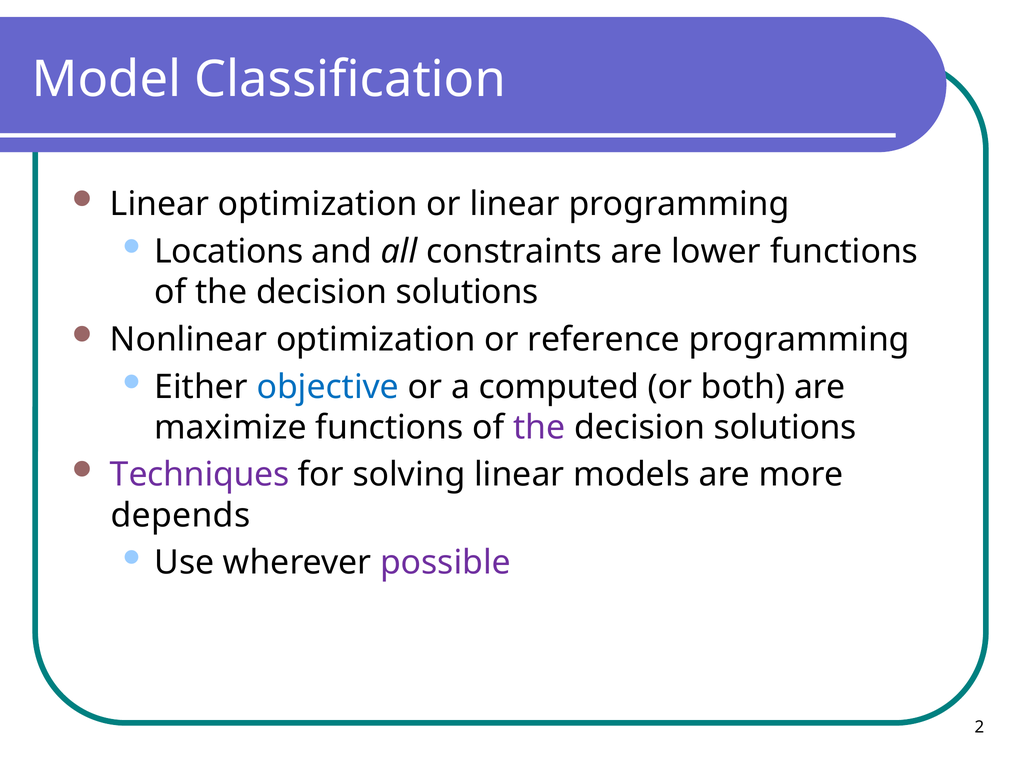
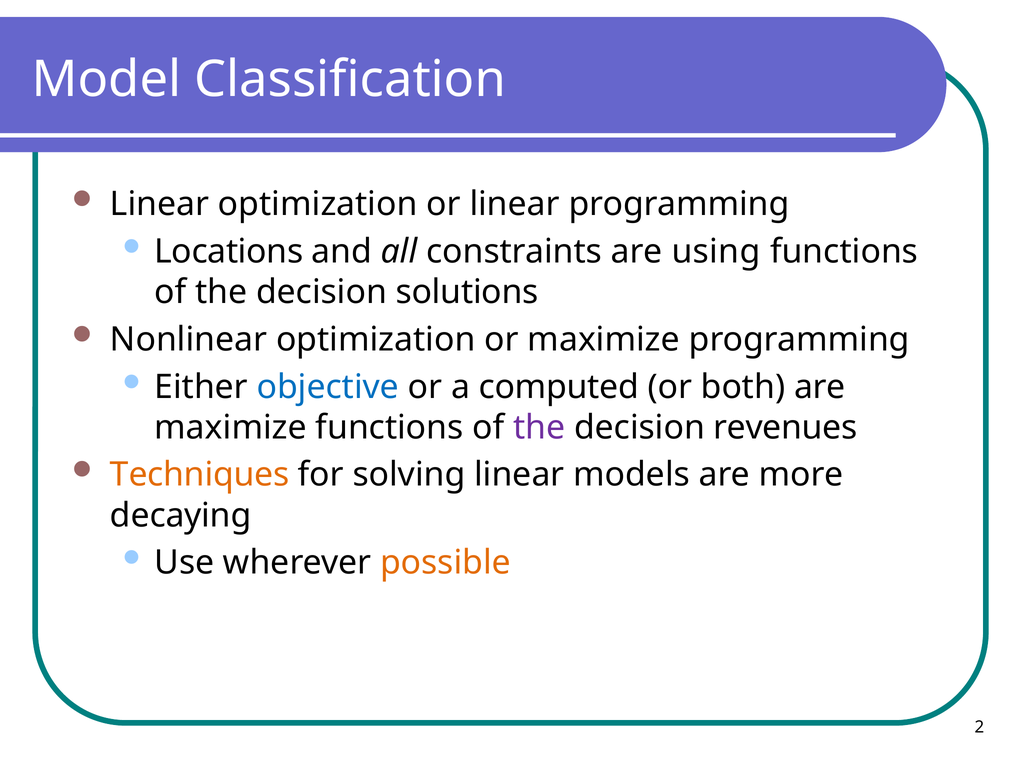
lower: lower -> using (716, 251)
or reference: reference -> maximize (604, 339)
solutions: solutions -> revenues (785, 427)
Techniques colour: purple -> orange (200, 474)
depends: depends -> decaying (181, 515)
possible colour: purple -> orange (446, 562)
